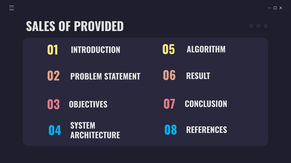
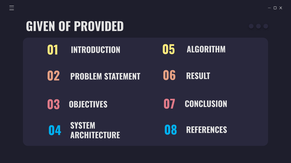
SALES: SALES -> GIVEN (41, 27)
